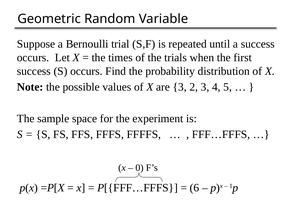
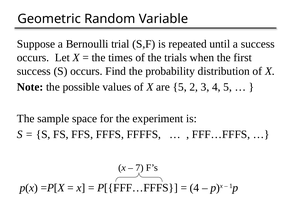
are 3: 3 -> 5 (180, 87)
0: 0 -> 7 (139, 168)
6: 6 -> 4 (194, 188)
